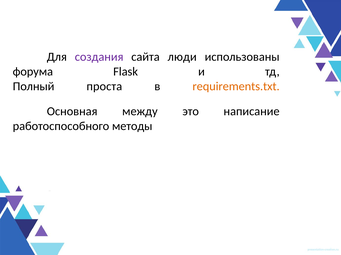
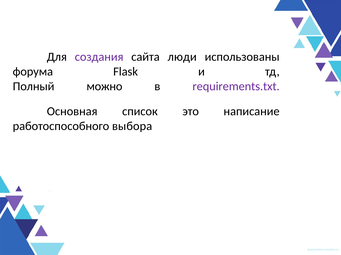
проста: проста -> можно (104, 87)
requirements.txt colour: orange -> purple (236, 87)
между: между -> список (140, 112)
методы: методы -> выбора (132, 126)
